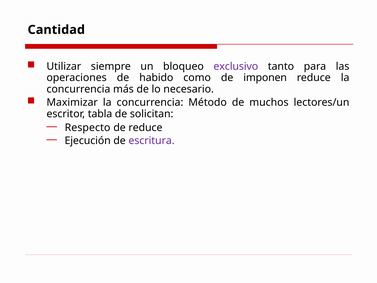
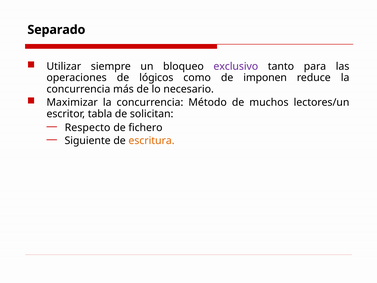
Cantidad: Cantidad -> Separado (56, 30)
habido: habido -> lógicos (156, 78)
de reduce: reduce -> fichero (145, 128)
Ejecución: Ejecución -> Siguiente (88, 141)
escritura colour: purple -> orange (152, 141)
